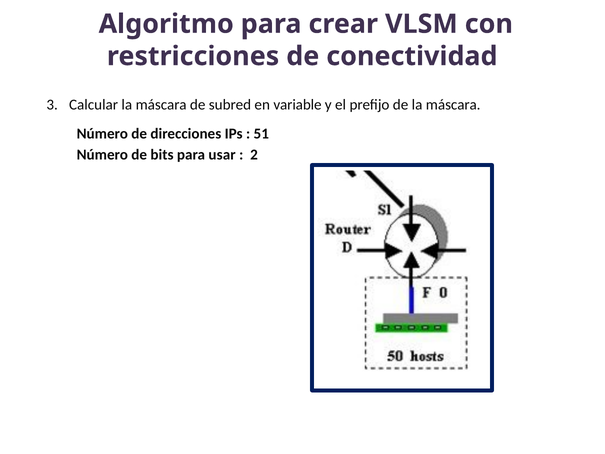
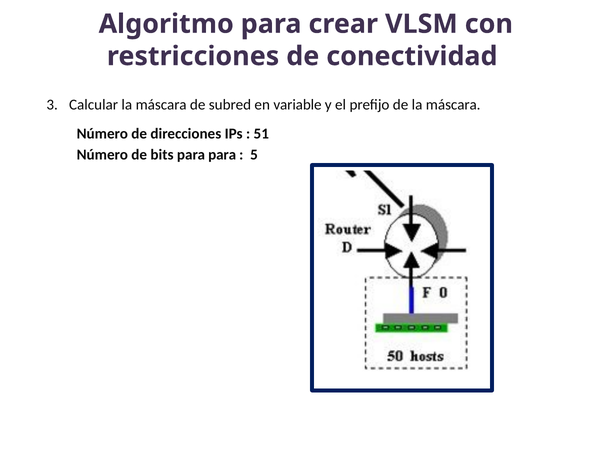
para usar: usar -> para (222, 155)
2: 2 -> 5 (254, 155)
